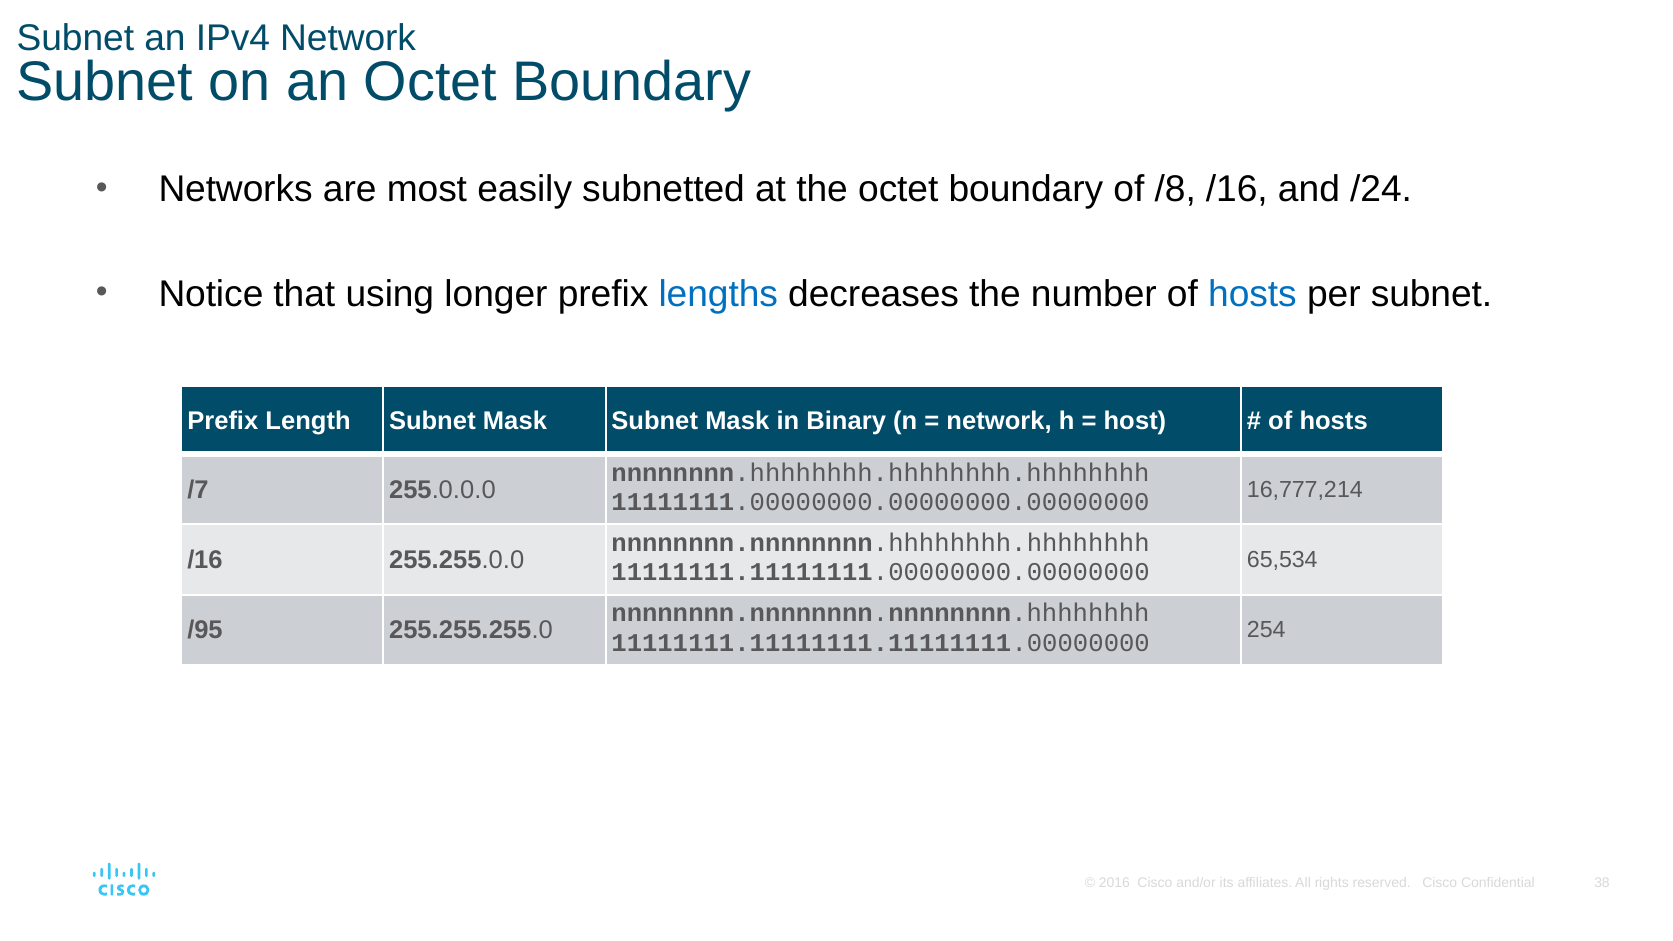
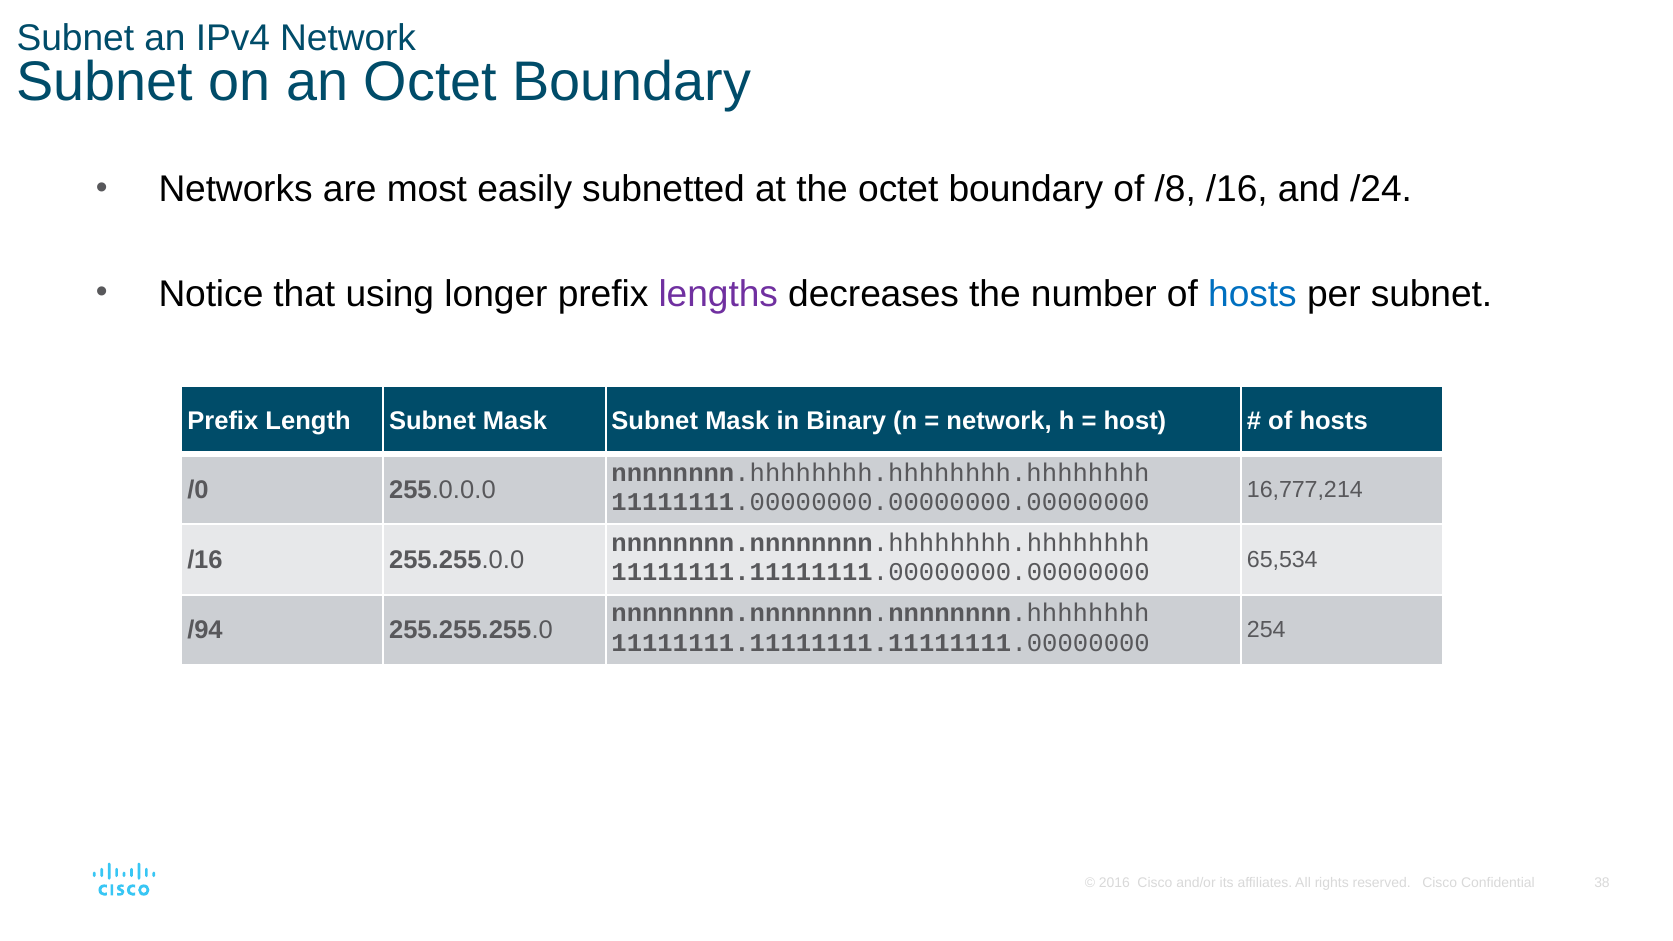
lengths colour: blue -> purple (718, 294)
/7: /7 -> /0 (198, 490)
/95: /95 -> /94 (205, 630)
